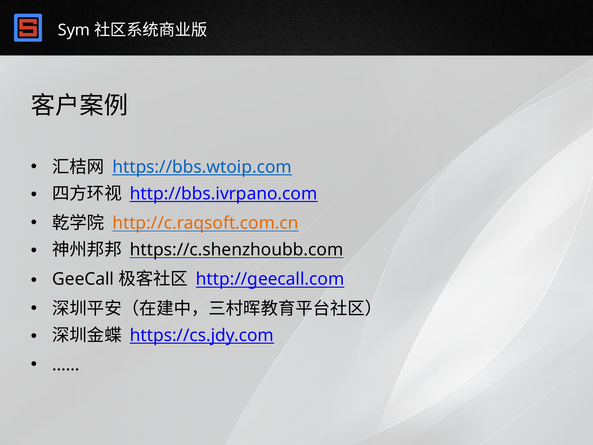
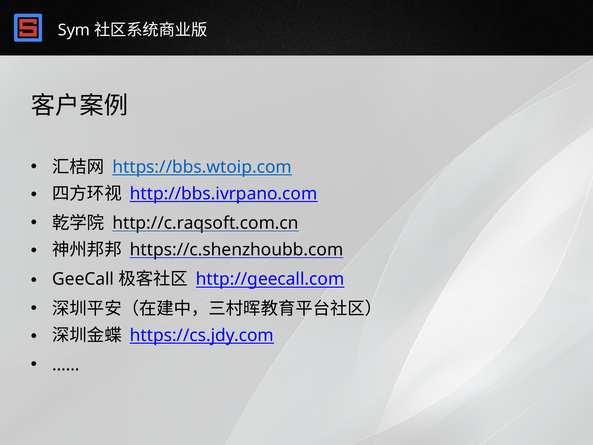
http://c.raqsoft.com.cn colour: orange -> black (206, 223)
